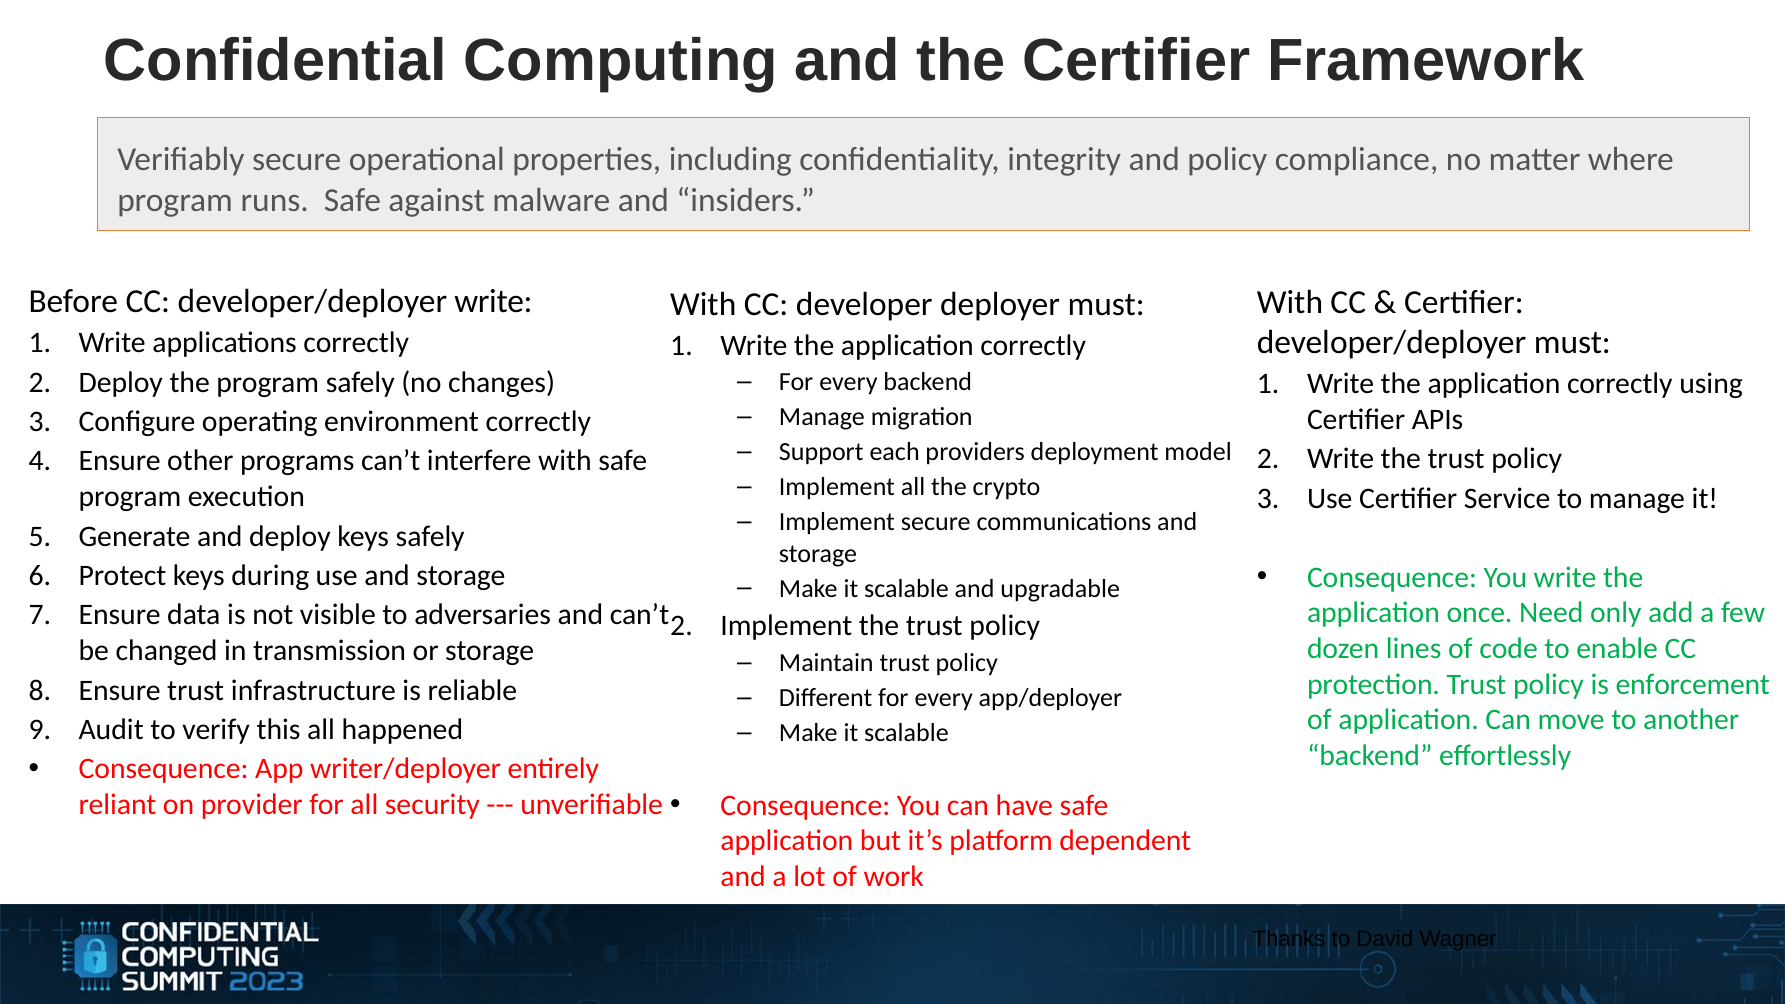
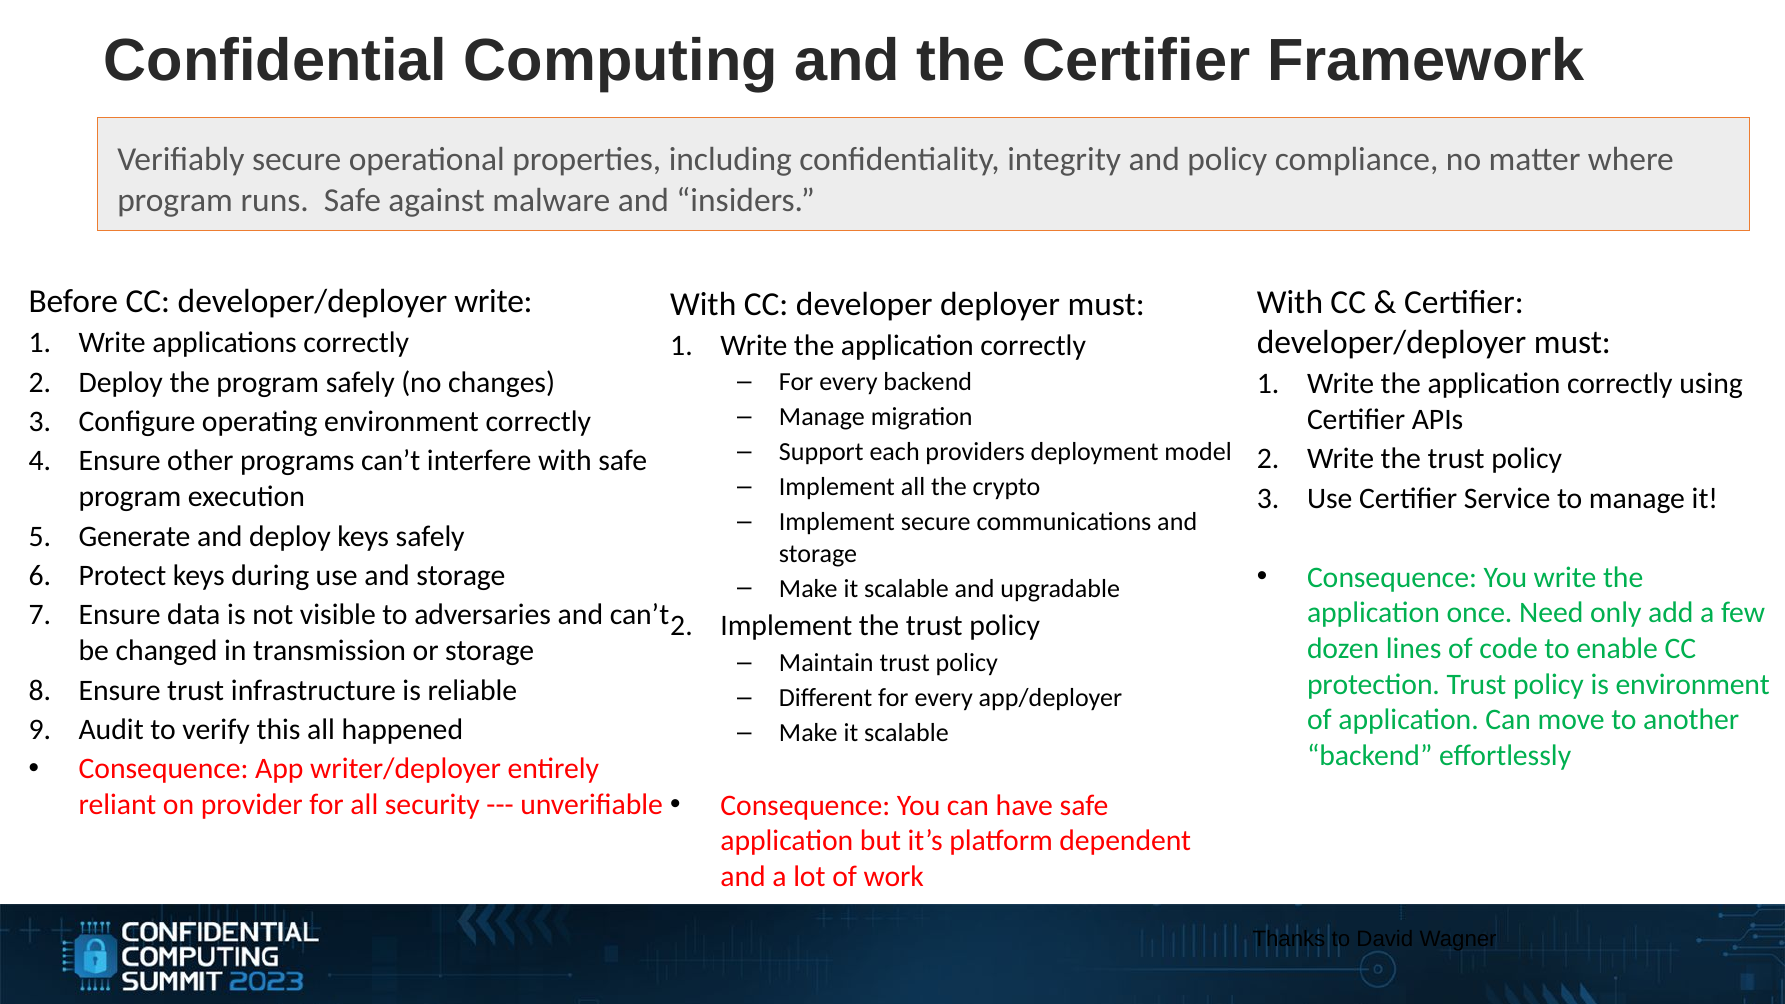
is enforcement: enforcement -> environment (1693, 684)
